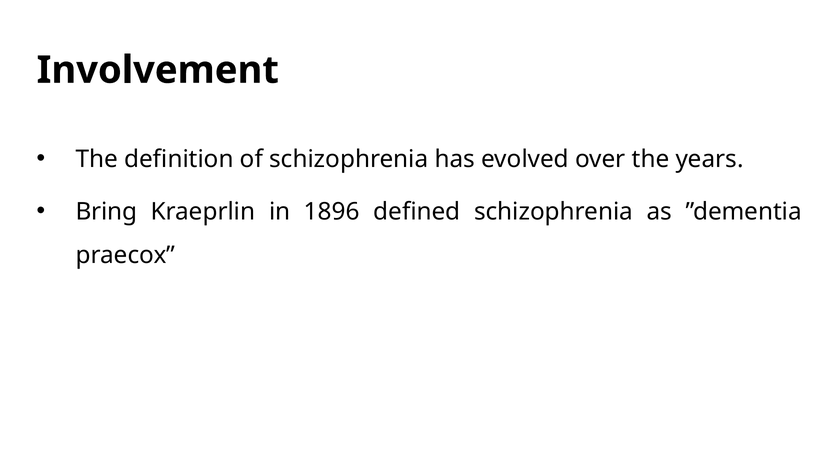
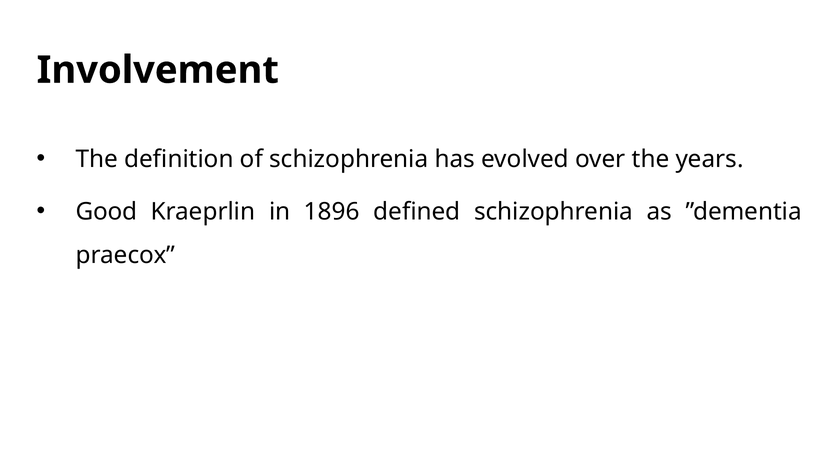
Bring: Bring -> Good (106, 211)
